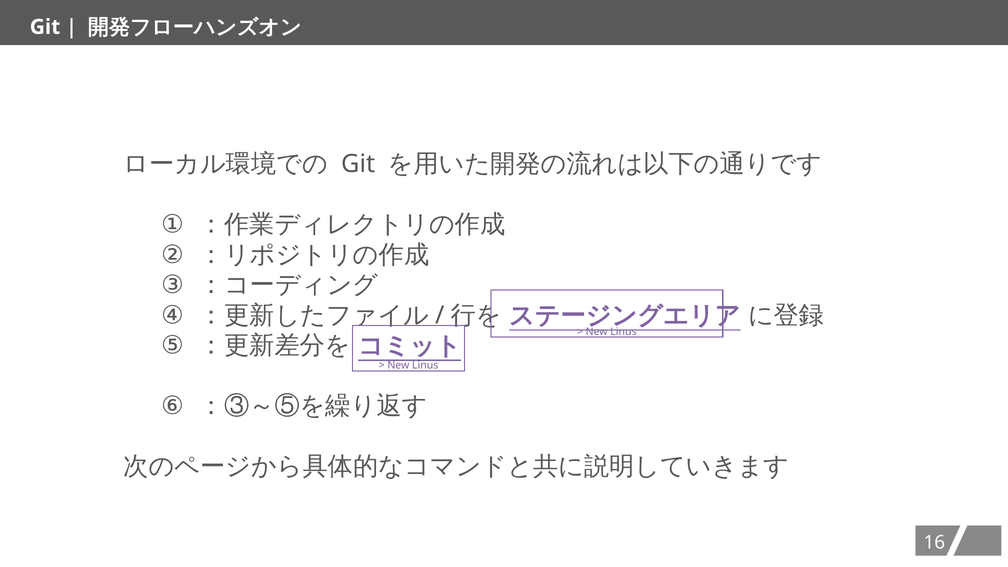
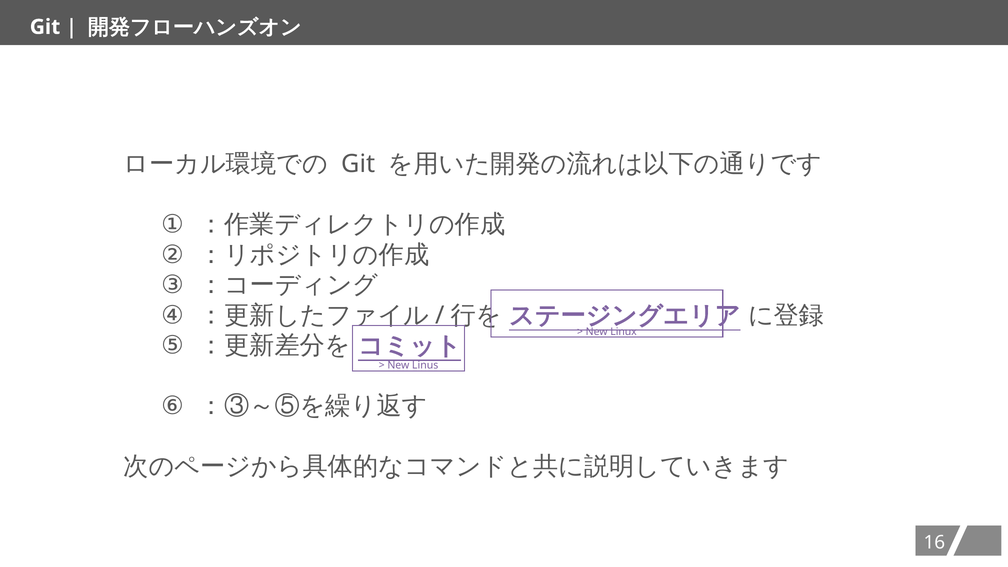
Linus: Linus -> Linux (624, 332)
